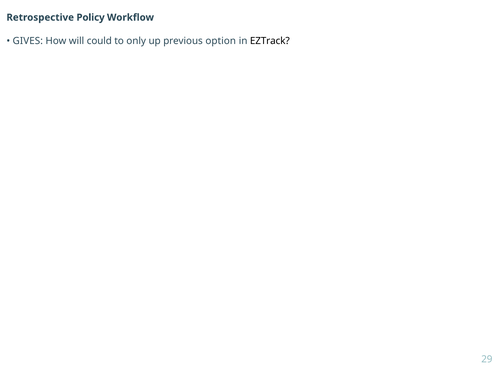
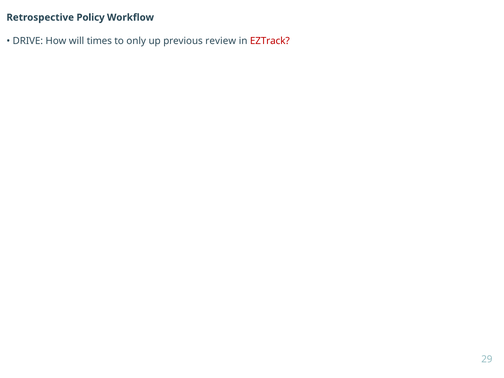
GIVES: GIVES -> DRIVE (28, 41)
could: could -> times (99, 41)
option: option -> review (221, 41)
EZTrack colour: black -> red (270, 41)
